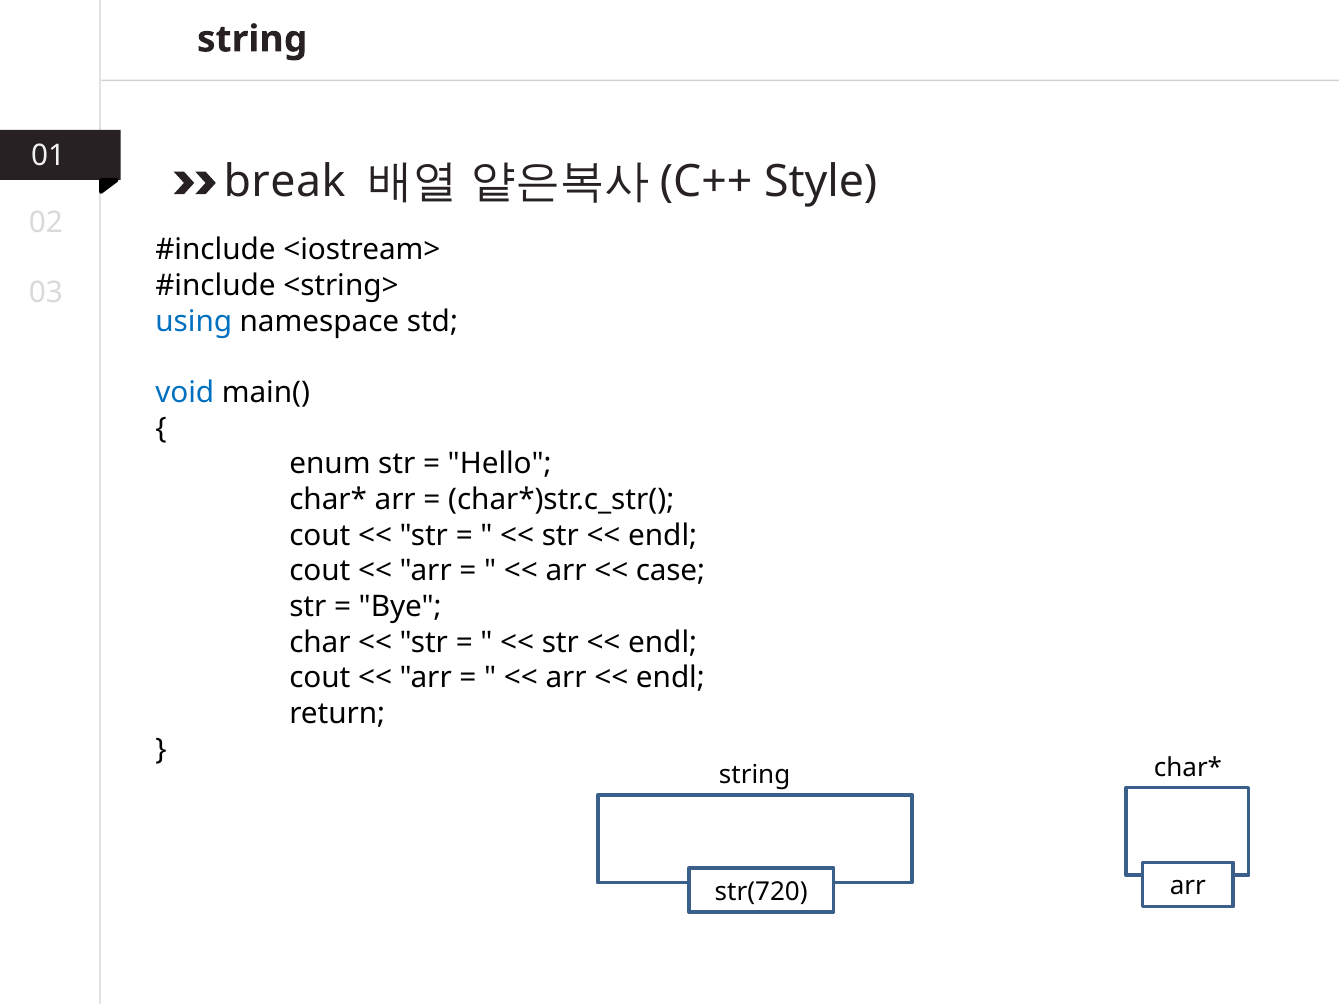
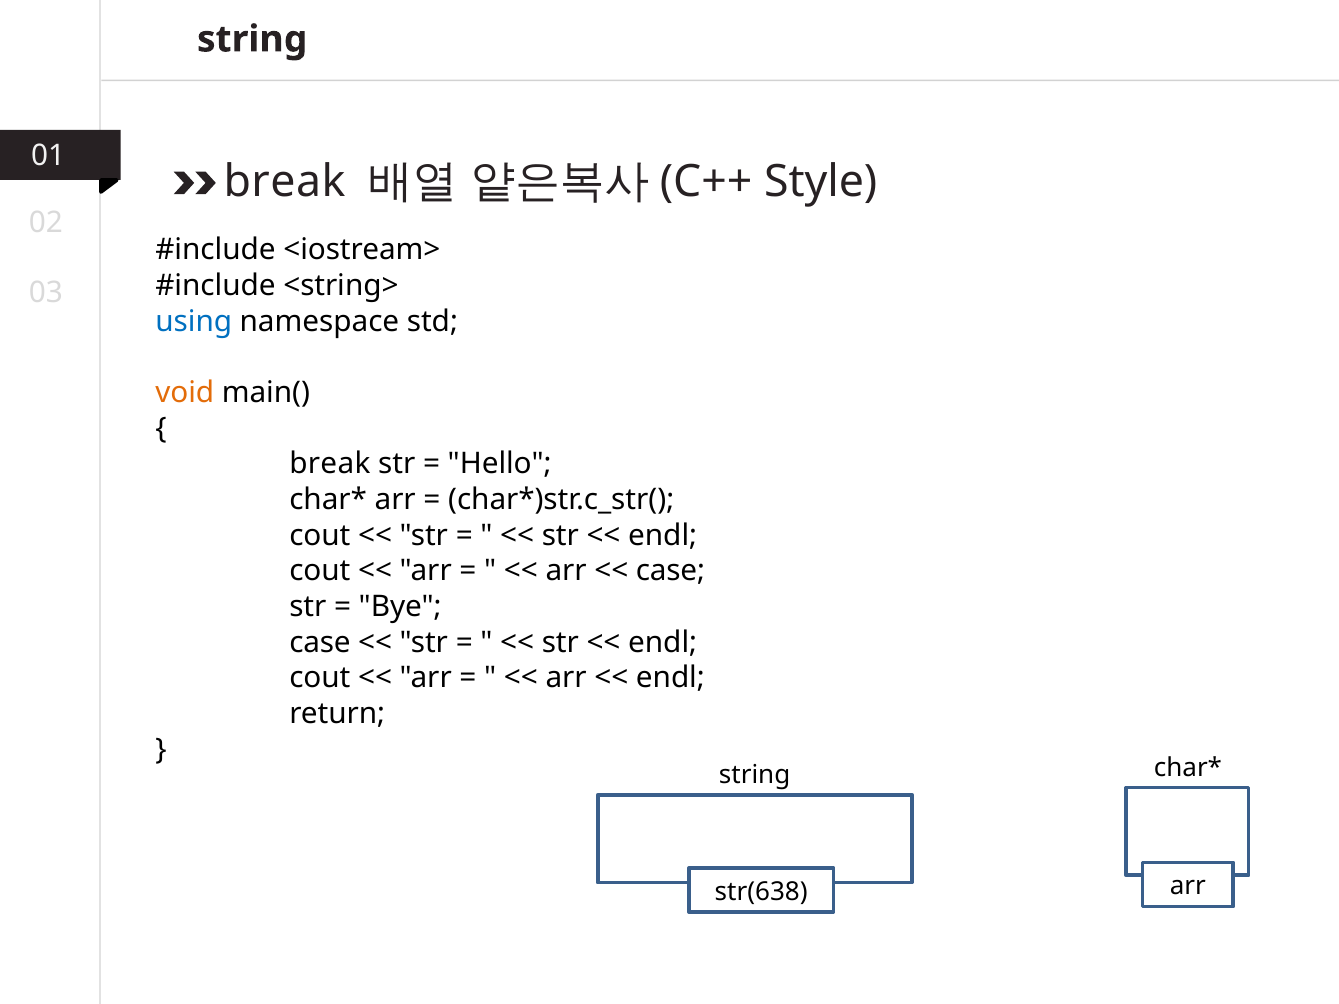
void colour: blue -> orange (185, 393)
enum: enum -> break (330, 464)
char: char -> case (320, 643)
str(720: str(720 -> str(638 (761, 892)
